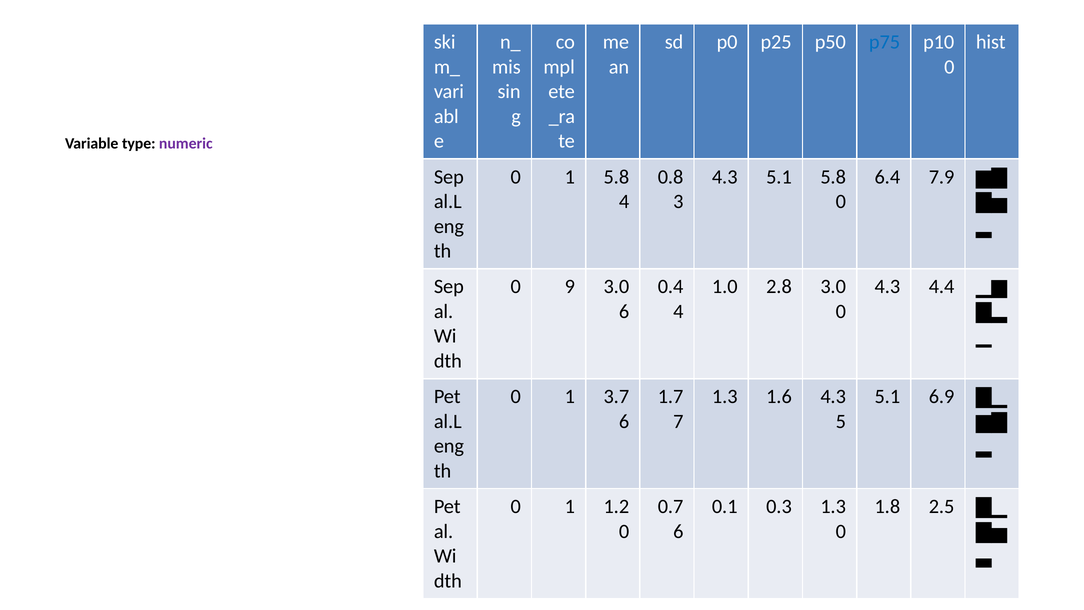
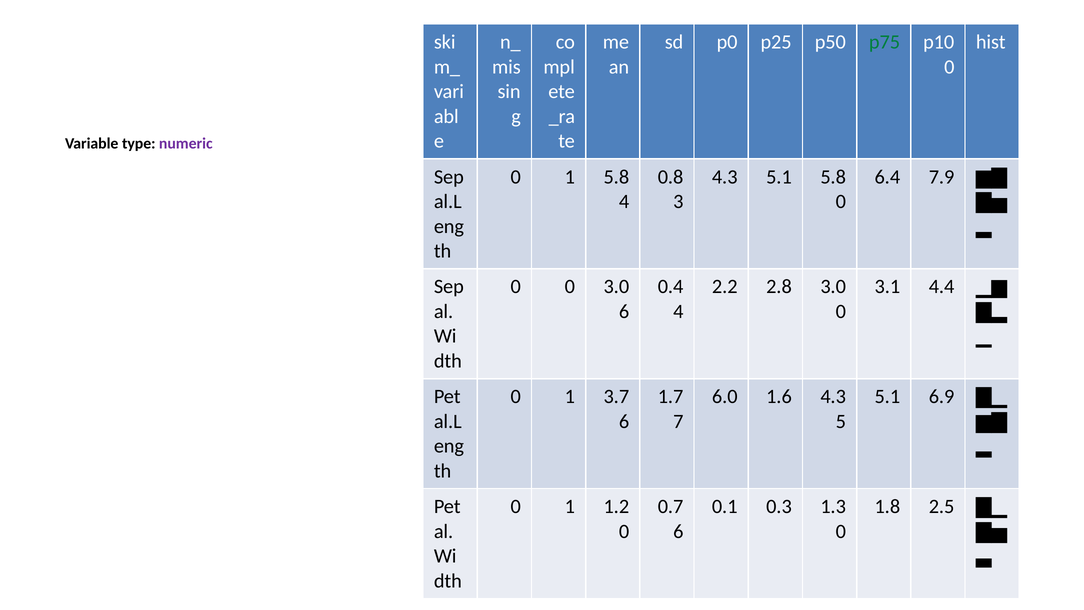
p75 colour: blue -> green (885, 42)
0 9: 9 -> 0 (570, 287)
1.0: 1.0 -> 2.2 (725, 287)
4.3: 4.3 -> 3.1 (887, 287)
1.3: 1.3 -> 6.0 (725, 397)
